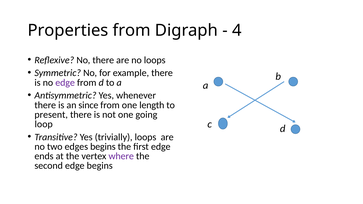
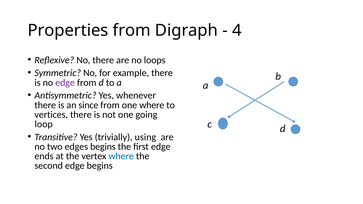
one length: length -> where (152, 105)
present: present -> vertices (51, 115)
trivially loops: loops -> using (145, 137)
where colour: purple -> blue (121, 156)
